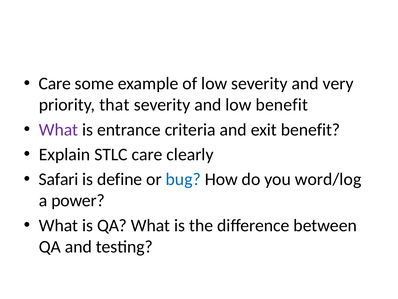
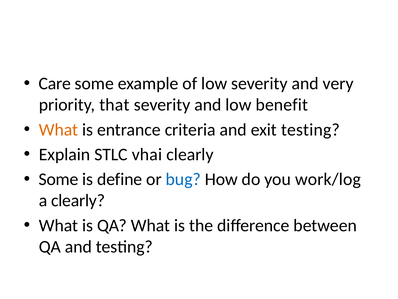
What colour: purple -> orange (58, 129)
exit benefit: benefit -> testing (310, 129)
STLC care: care -> vhai (147, 154)
Safari: Safari -> Some (59, 179)
word/log: word/log -> work/log (328, 179)
a power: power -> clearly (78, 200)
